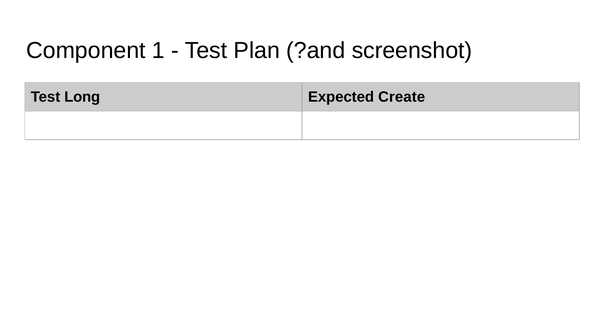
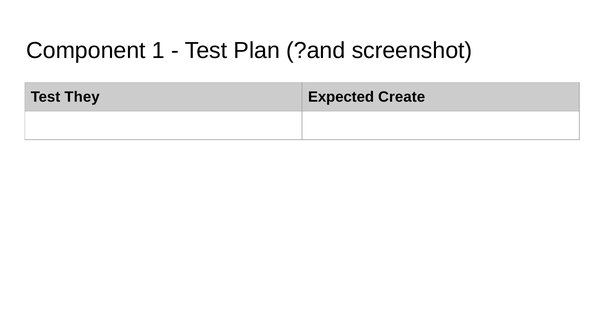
Long: Long -> They (82, 97)
